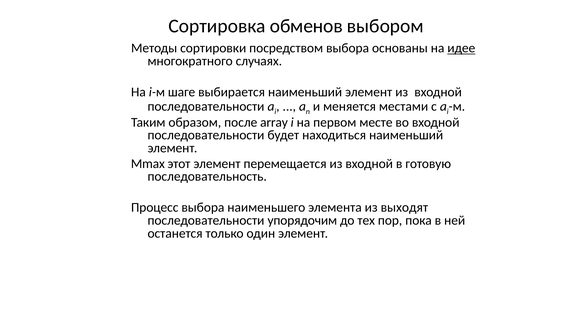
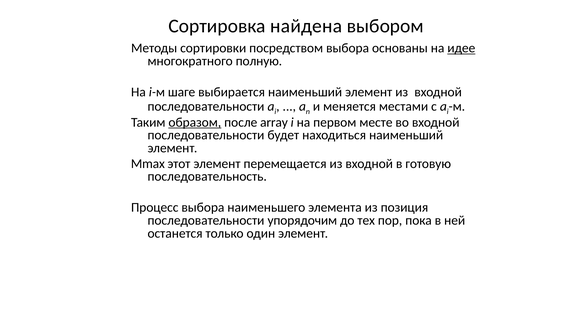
обменов: обменов -> найдена (306, 26)
случаях: случаях -> полную (259, 61)
образом underline: none -> present (195, 122)
выходят: выходят -> позиция (404, 208)
